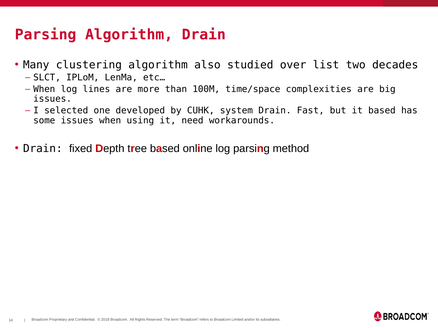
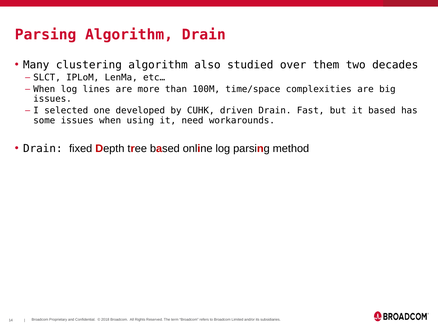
list: list -> them (326, 65)
system: system -> driven (236, 111)
